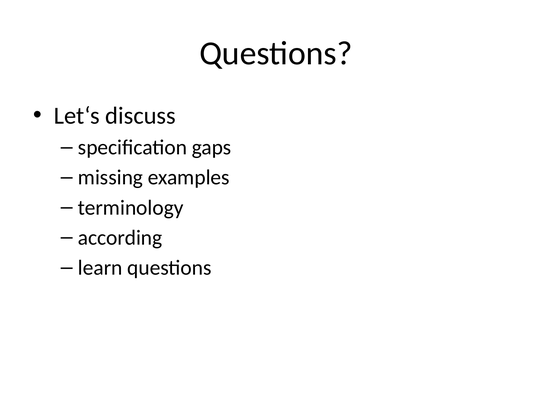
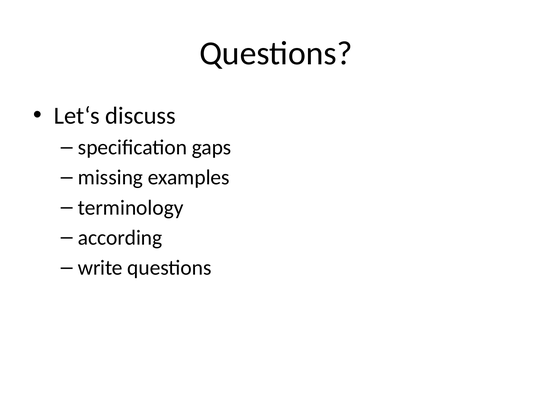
learn: learn -> write (100, 268)
